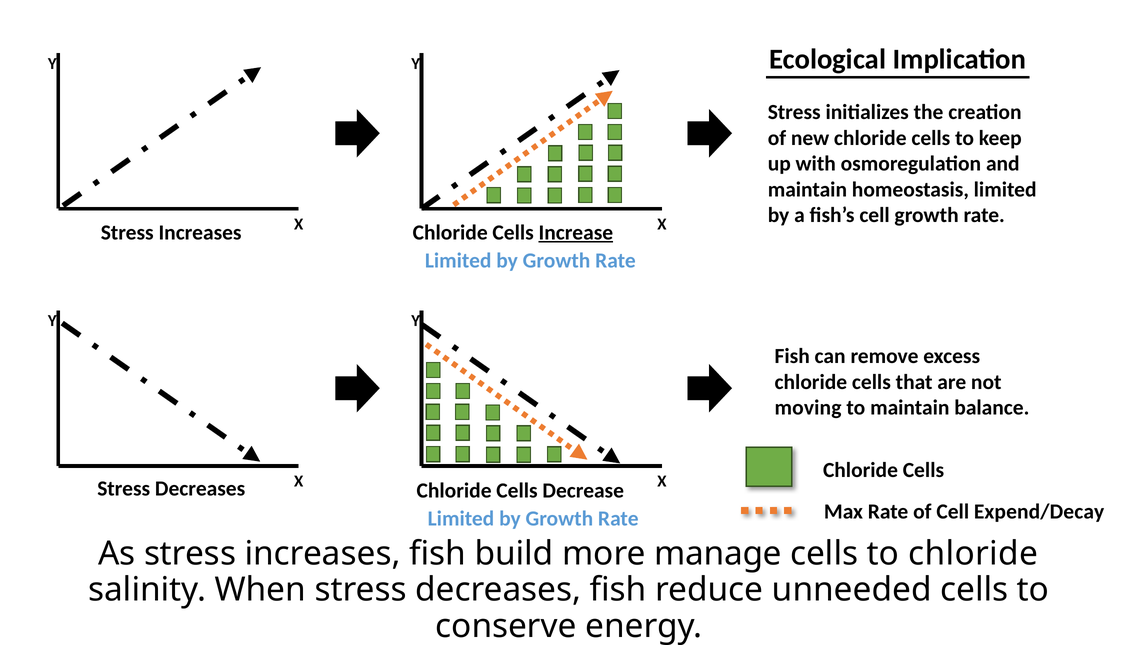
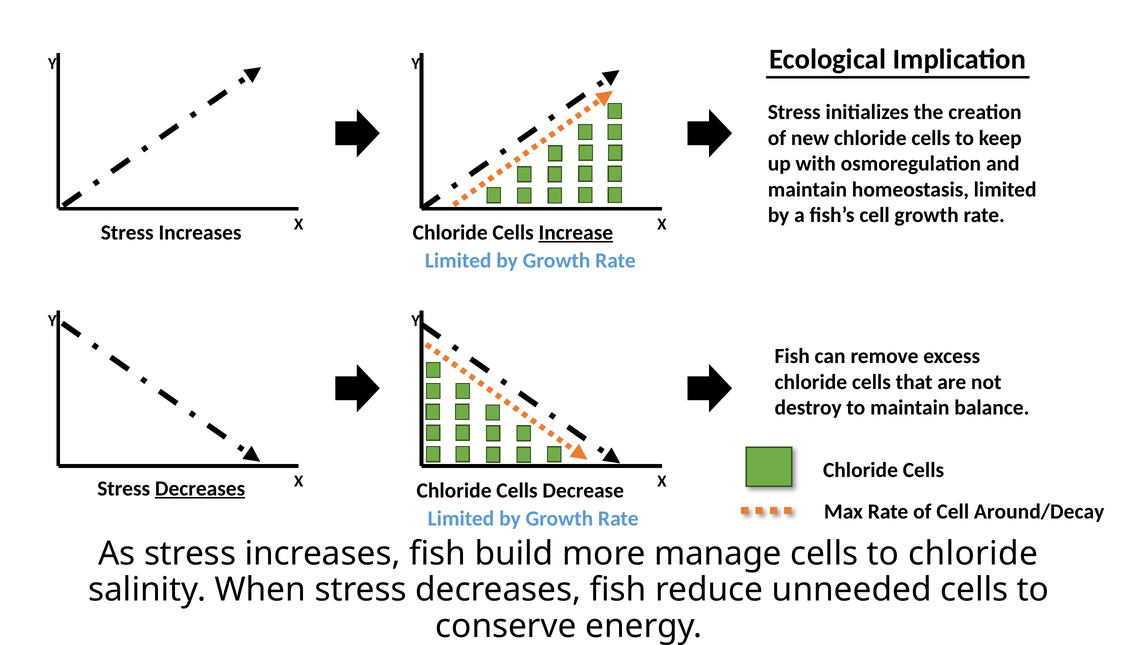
moving: moving -> destroy (808, 408)
Decreases underline: none -> present (200, 489)
Expend/Decay: Expend/Decay -> Around/Decay (1039, 512)
